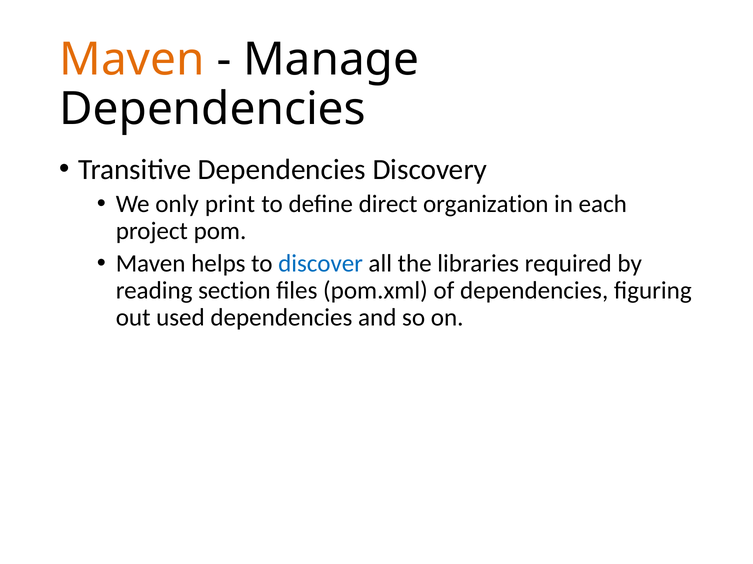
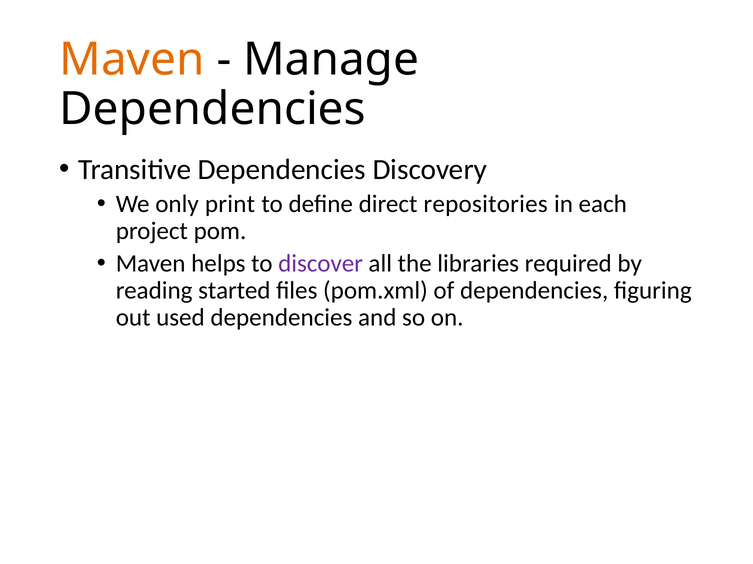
organization: organization -> repositories (486, 204)
discover colour: blue -> purple (321, 264)
section: section -> started (234, 291)
